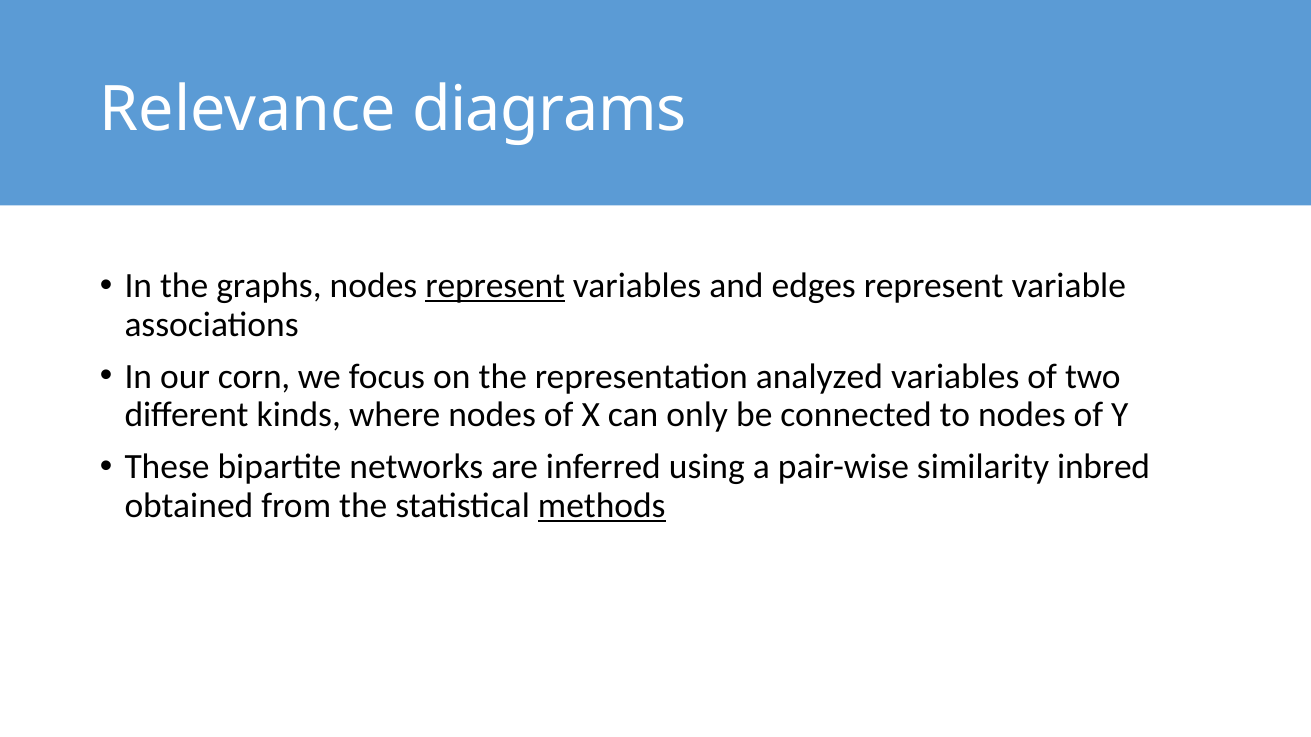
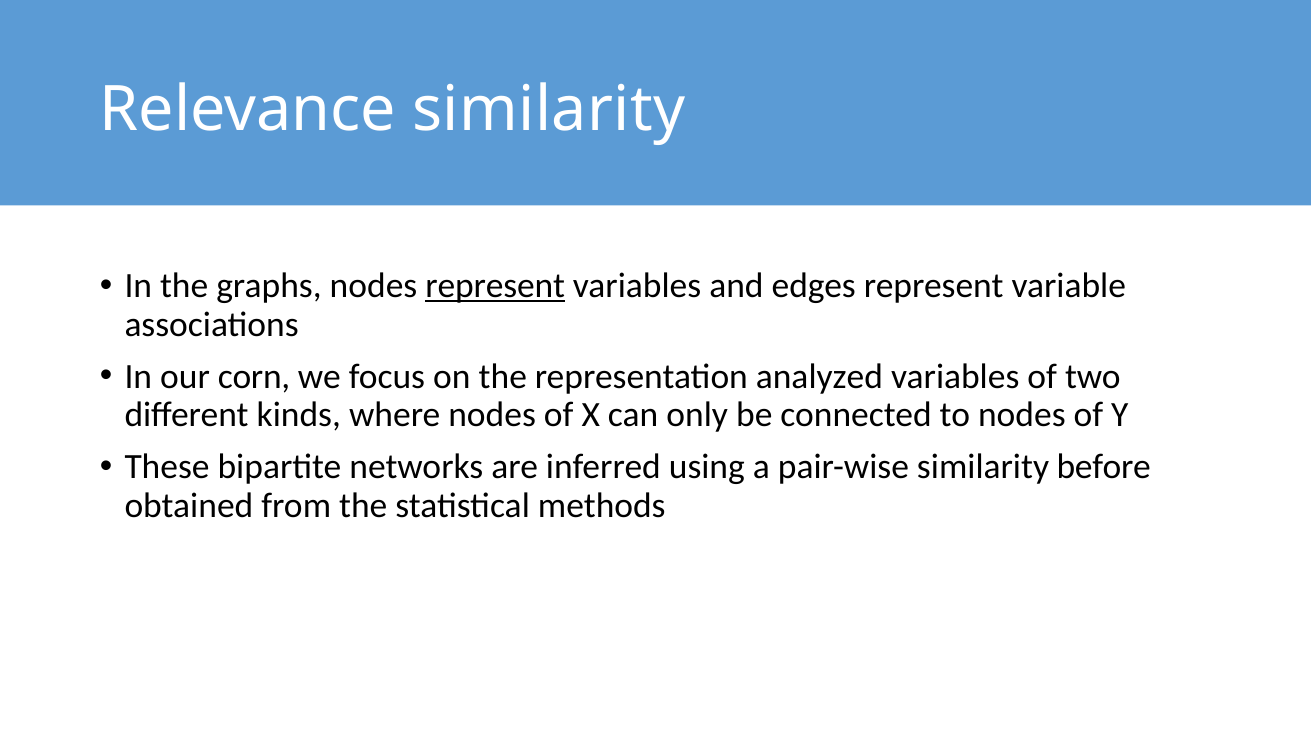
Relevance diagrams: diagrams -> similarity (549, 110)
inbred: inbred -> before (1104, 467)
methods underline: present -> none (602, 506)
